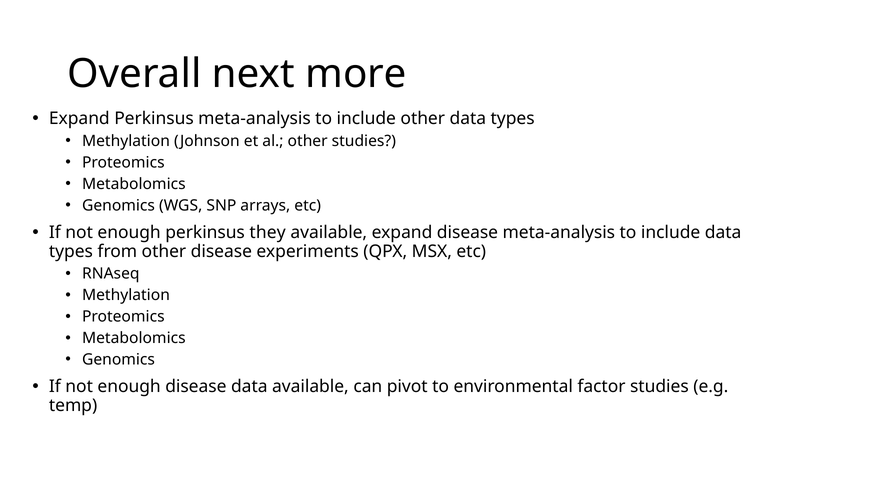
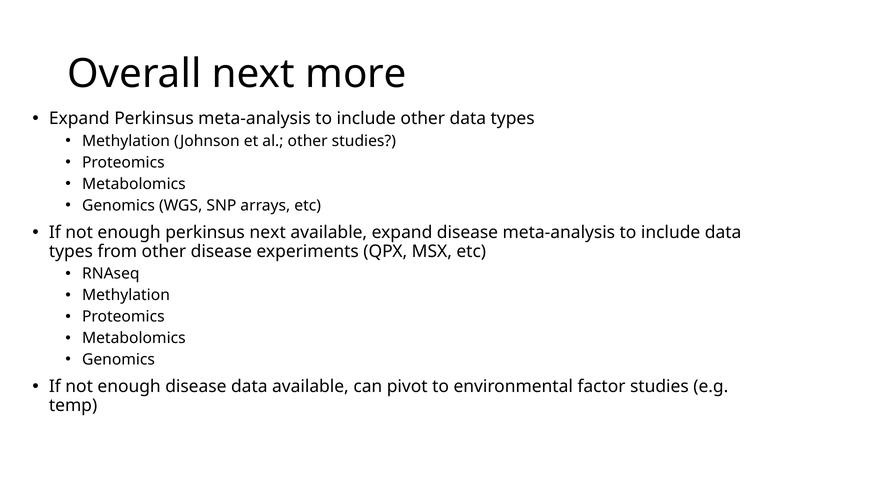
perkinsus they: they -> next (268, 232)
